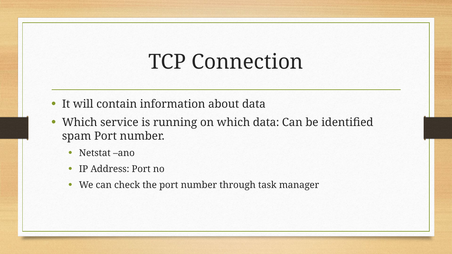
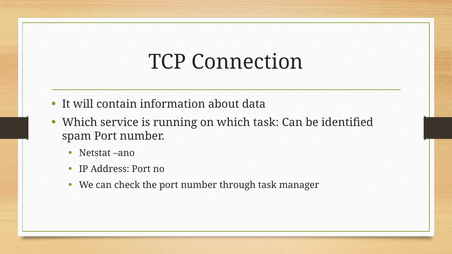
which data: data -> task (266, 123)
